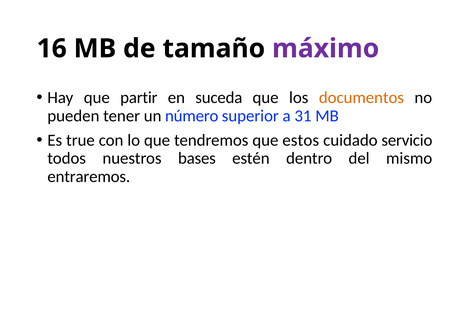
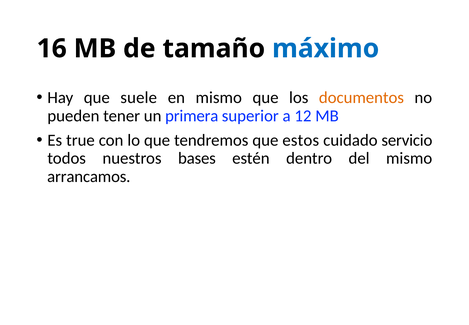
máximo colour: purple -> blue (326, 48)
partir: partir -> suele (139, 98)
en suceda: suceda -> mismo (219, 98)
número: número -> primera (192, 116)
31: 31 -> 12 (303, 116)
entraremos: entraremos -> arrancamos (89, 176)
